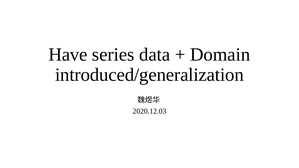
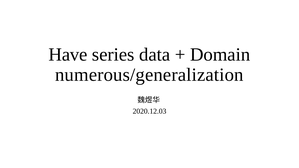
introduced/generalization: introduced/generalization -> numerous/generalization (149, 75)
